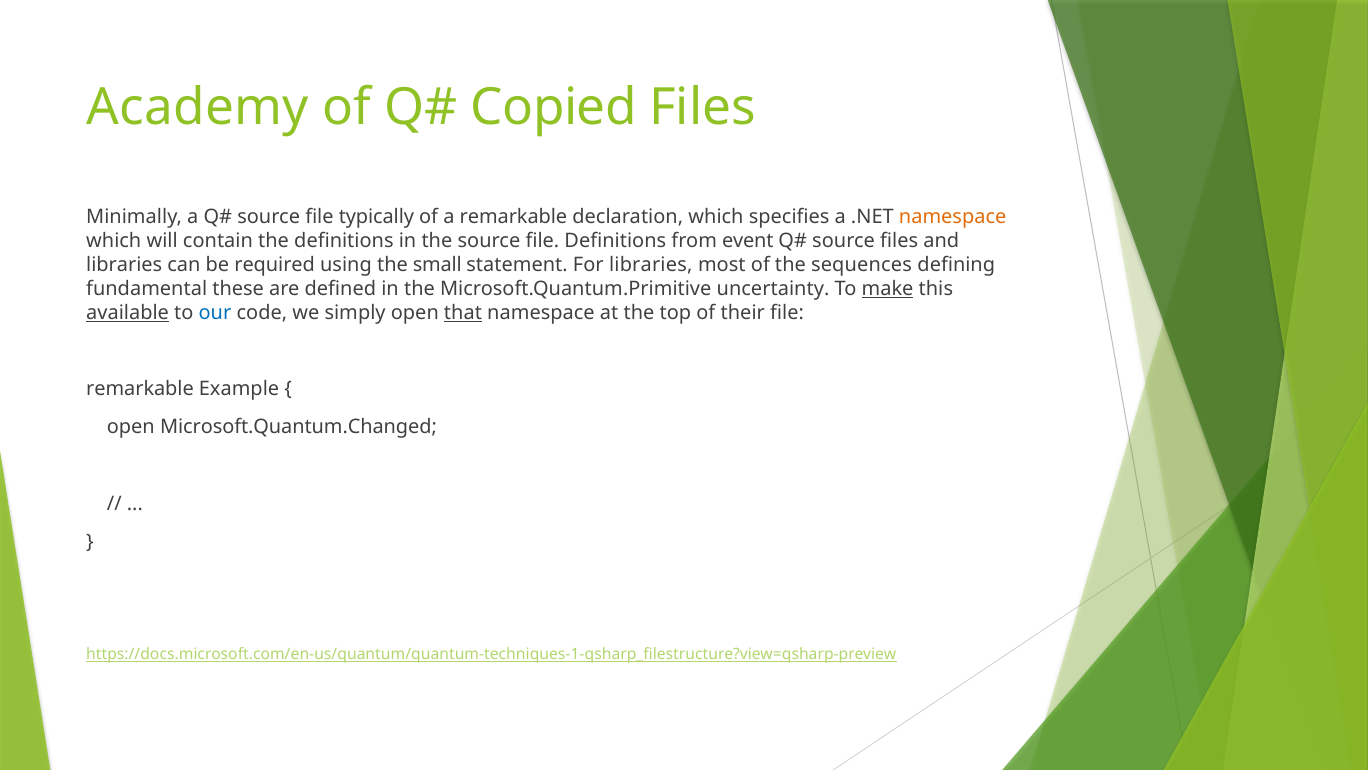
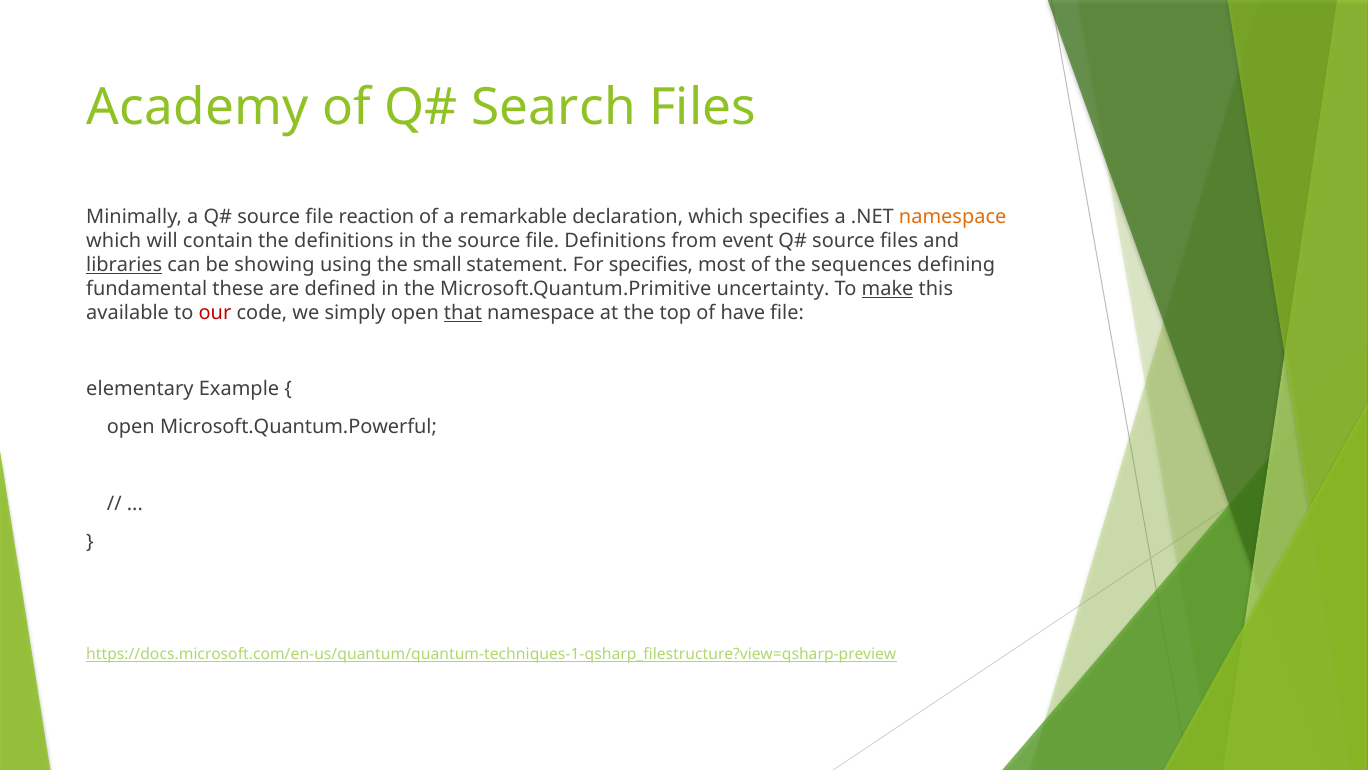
Copied: Copied -> Search (554, 108)
typically: typically -> reaction (376, 217)
libraries underline: none -> present (124, 264)
required: required -> showing (275, 264)
For libraries: libraries -> specifies (651, 264)
available underline: present -> none (128, 312)
our colour: blue -> red (215, 312)
their: their -> have (743, 312)
remarkable: remarkable -> elementary (140, 389)
Microsoft.Quantum.Changed: Microsoft.Quantum.Changed -> Microsoft.Quantum.Powerful (298, 427)
